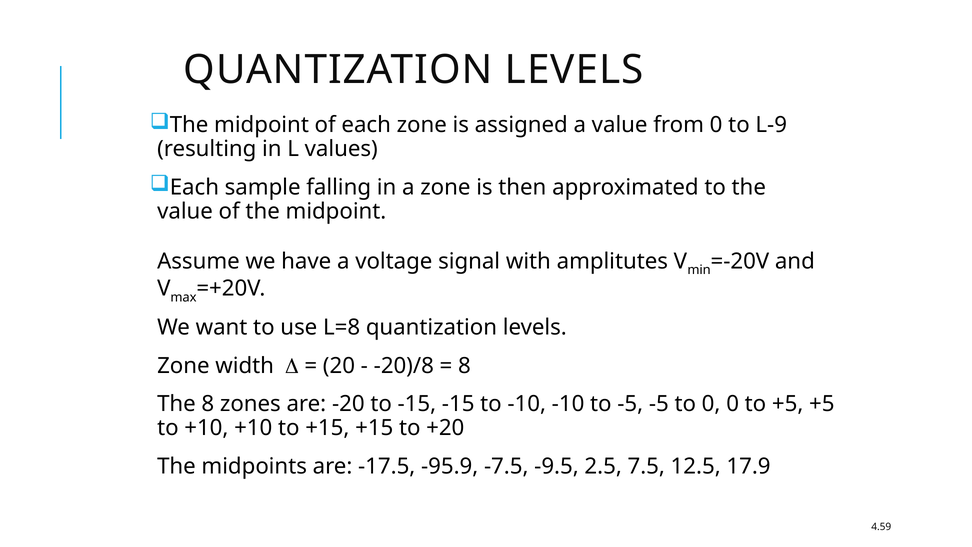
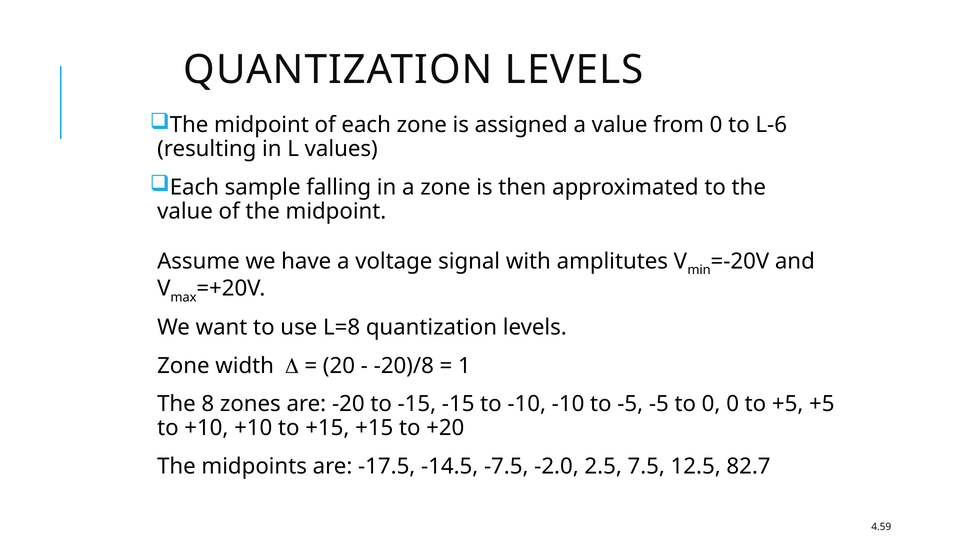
L-9: L-9 -> L-6 (771, 125)
8: 8 -> 1 (464, 366)
-95.9: -95.9 -> -14.5 (450, 466)
-9.5: -9.5 -> -2.0 (556, 466)
17.9: 17.9 -> 82.7 (749, 466)
